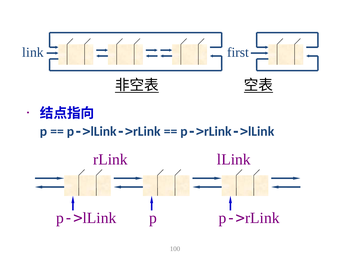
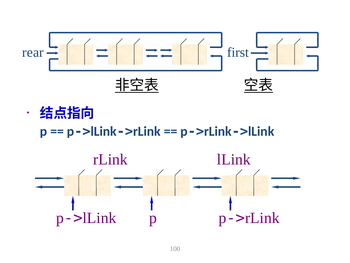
link: link -> rear (33, 52)
